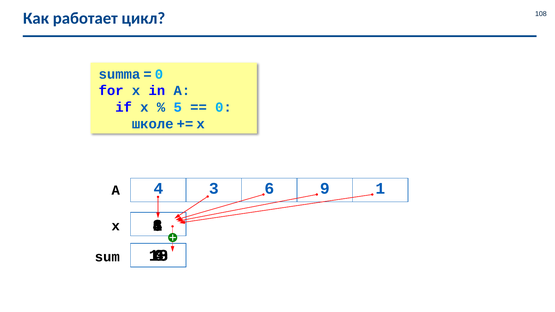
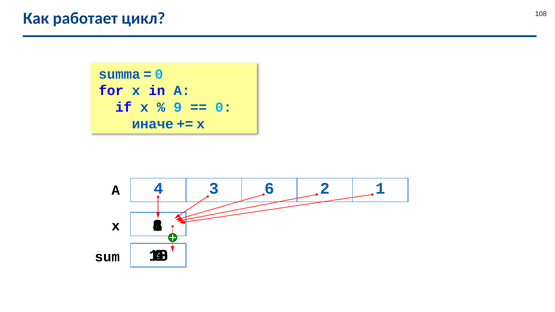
5: 5 -> 9 (178, 107)
школе: школе -> иначе (153, 124)
9: 9 -> 2 (325, 189)
